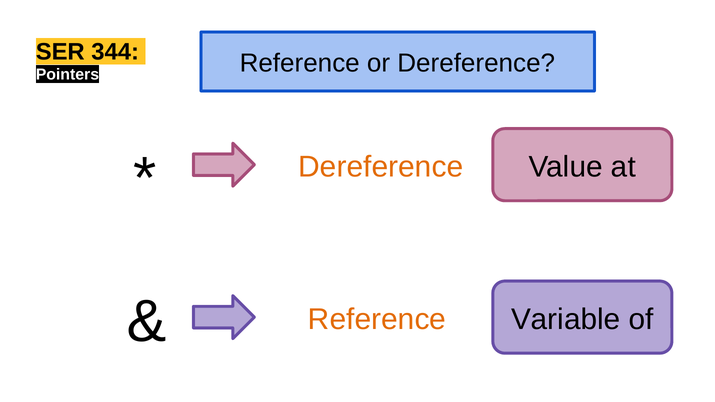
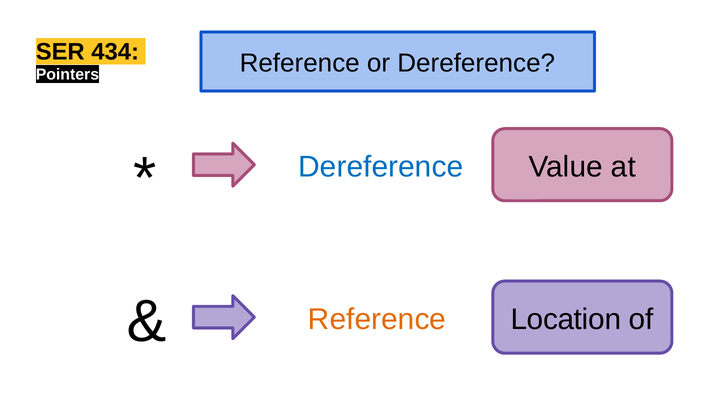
344: 344 -> 434 (115, 52)
Dereference colour: orange -> blue (381, 167)
Variable: Variable -> Location (566, 319)
